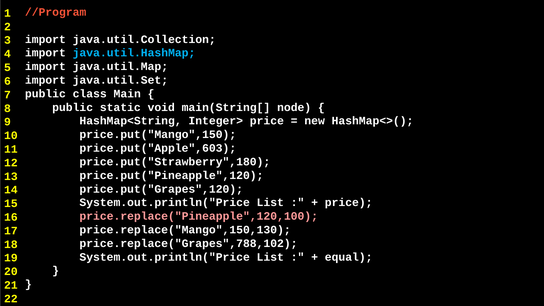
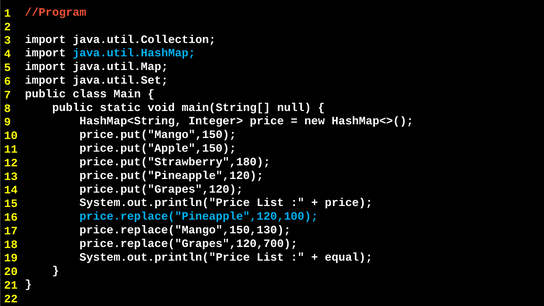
node: node -> null (294, 107)
price.put("Apple",603: price.put("Apple",603 -> price.put("Apple",150 (158, 148)
price.replace("Pineapple",120,100 colour: pink -> light blue (199, 216)
price.replace("Grapes",788,102: price.replace("Grapes",788,102 -> price.replace("Grapes",120,700 (188, 243)
